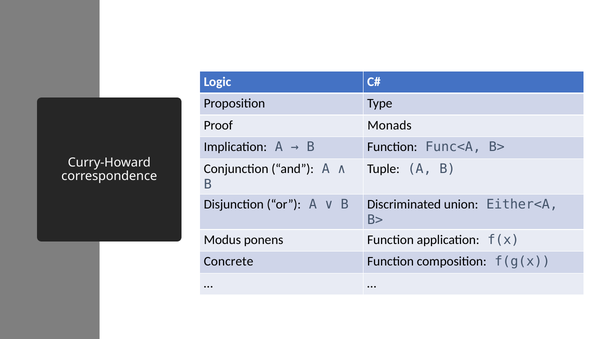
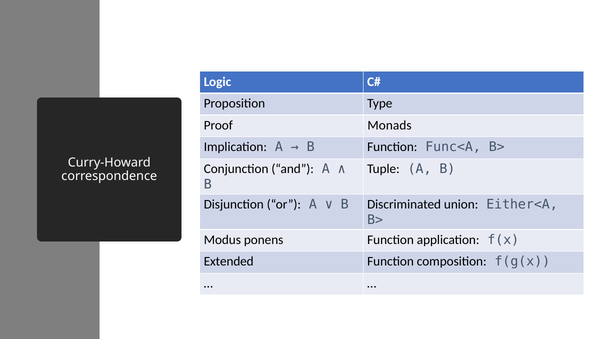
Concrete: Concrete -> Extended (229, 262)
